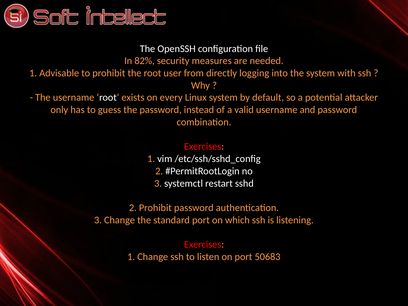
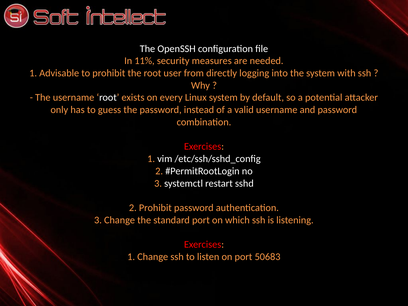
82%: 82% -> 11% (145, 61)
